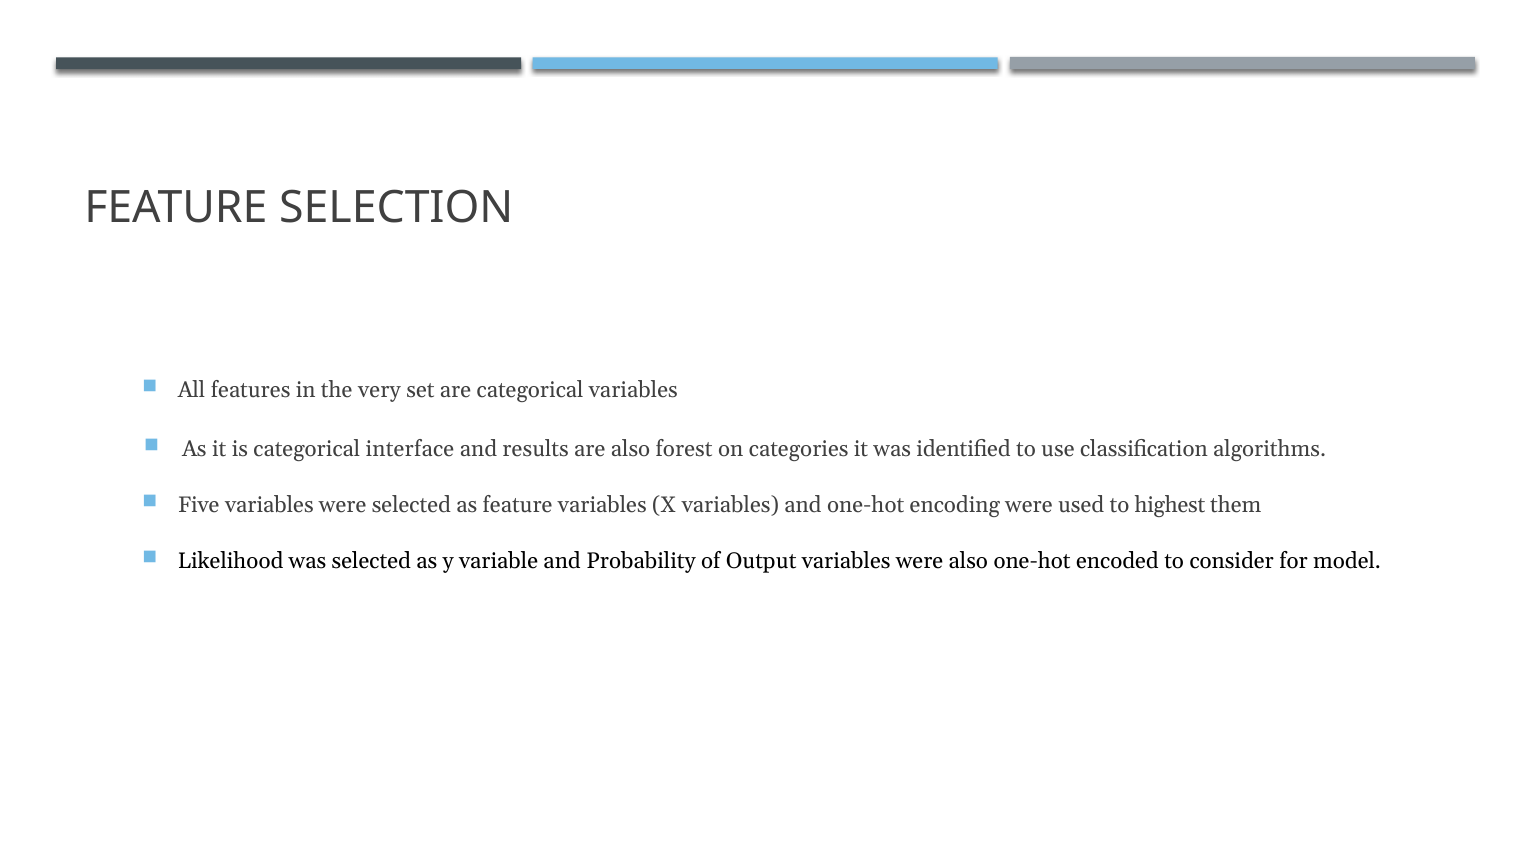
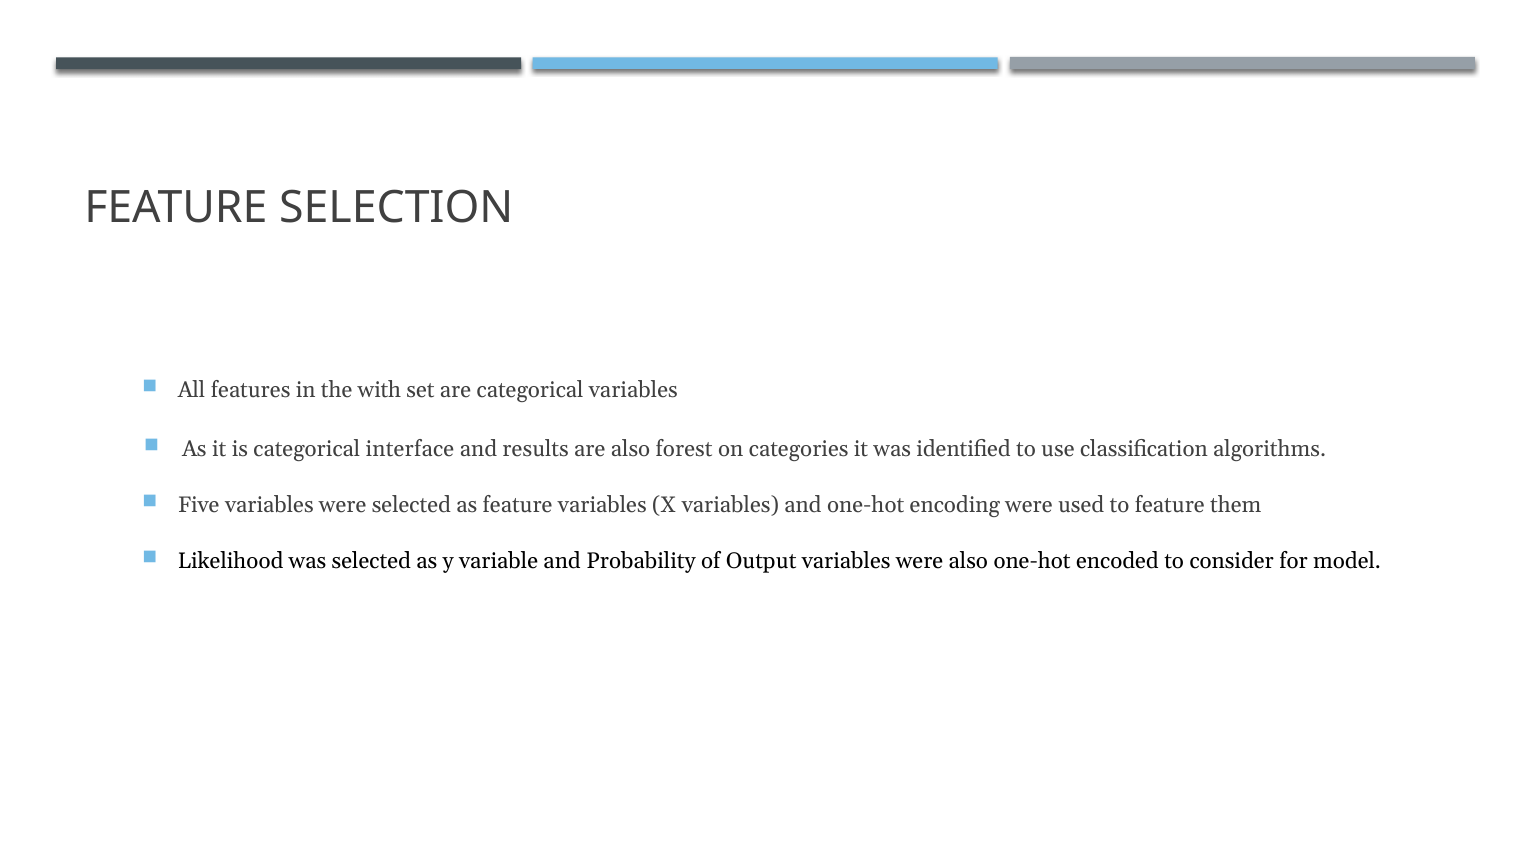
very: very -> with (380, 390)
to highest: highest -> feature (1170, 505)
